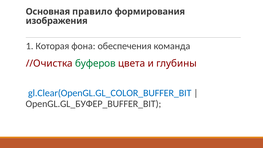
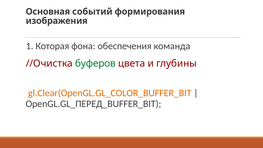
правило: правило -> событий (92, 12)
gl.Clear(OpenGL.GL_COLOR_BUFFER_BIT colour: blue -> orange (110, 93)
OpenGL.GL_БУФЕР_BUFFER_BIT: OpenGL.GL_БУФЕР_BUFFER_BIT -> OpenGL.GL_ПЕРЕД_BUFFER_BIT (93, 104)
